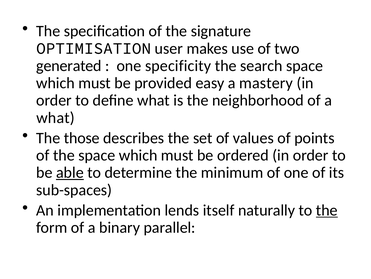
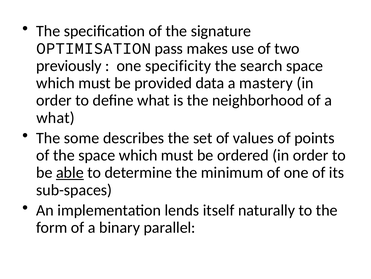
user: user -> pass (169, 48)
generated: generated -> previously (69, 66)
easy: easy -> data (210, 83)
those: those -> some (82, 138)
the underline: present -> none (327, 210)
